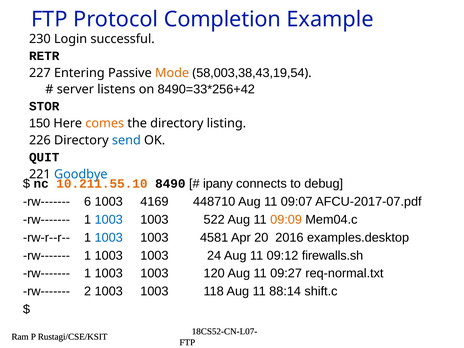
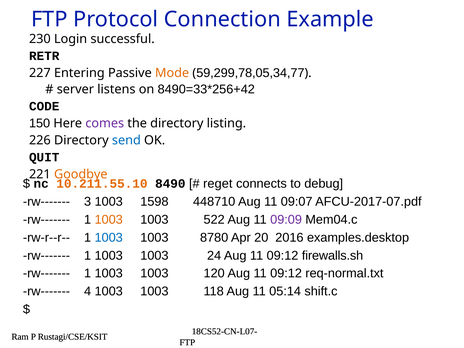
Completion: Completion -> Connection (222, 19)
58,003,38,43,19,54: 58,003,38,43,19,54 -> 59,299,78,05,34,77 (250, 73)
STOR: STOR -> CODE (44, 106)
comes colour: orange -> purple (105, 123)
Goodbye colour: blue -> orange (81, 174)
ipany: ipany -> reget (218, 184)
6: 6 -> 3 (88, 202)
4169: 4169 -> 1598 (154, 202)
1003 colour: blue -> orange (109, 220)
09:09 colour: orange -> purple (286, 220)
4581: 4581 -> 8780 (214, 238)
120 Aug 11 09:27: 09:27 -> 09:12 (286, 273)
2: 2 -> 4 (88, 291)
88:14: 88:14 -> 05:14 (285, 291)
